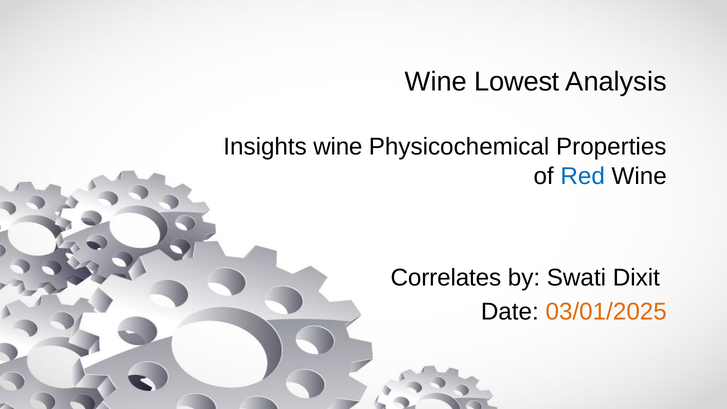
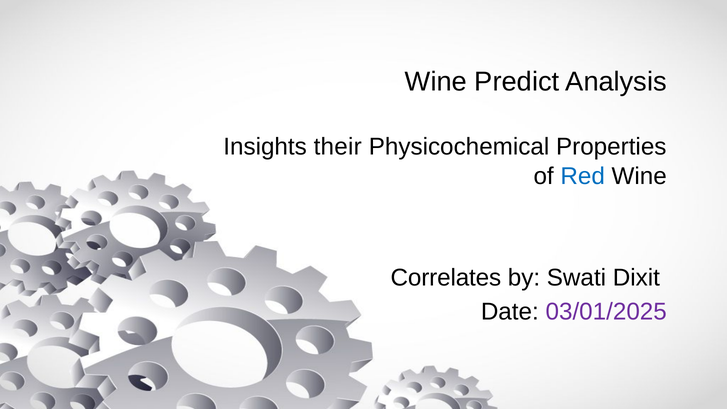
Lowest: Lowest -> Predict (517, 82)
Insights wine: wine -> their (338, 147)
03/01/2025 colour: orange -> purple (606, 312)
